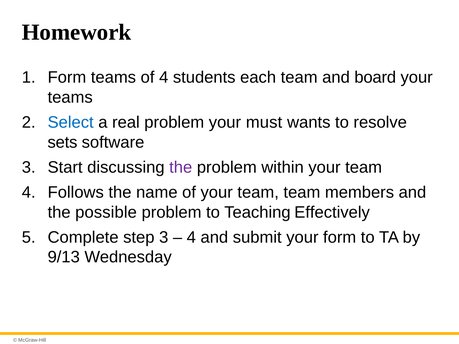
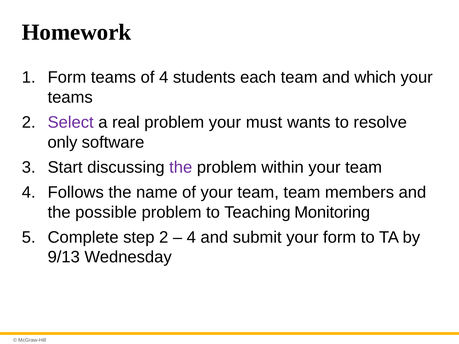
board: board -> which (375, 78)
Select colour: blue -> purple (71, 122)
sets: sets -> only (62, 142)
Effectively: Effectively -> Monitoring (332, 212)
step 3: 3 -> 2 (164, 237)
